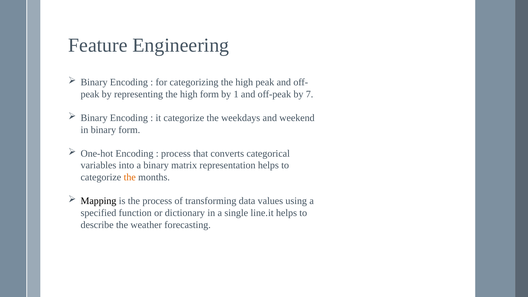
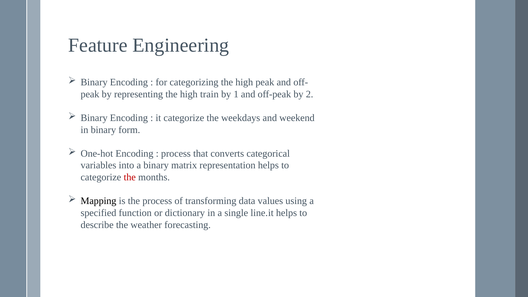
high form: form -> train (209, 94)
7: 7 -> 2 (310, 94)
the colour: orange -> red (130, 177)
